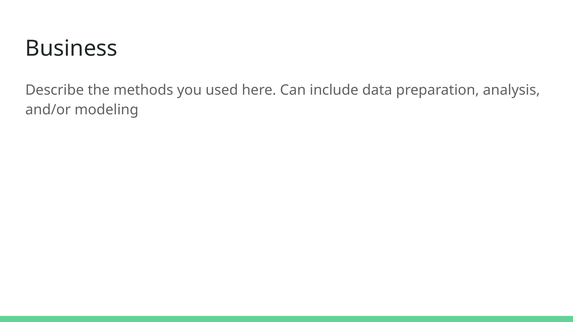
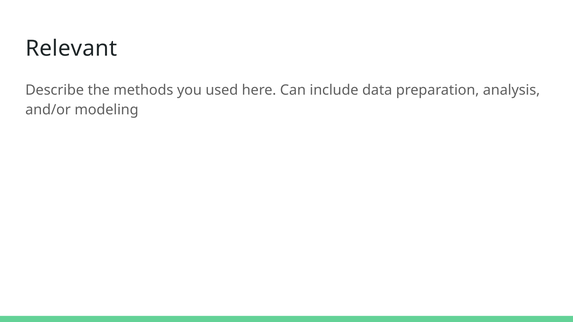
Business: Business -> Relevant (71, 49)
